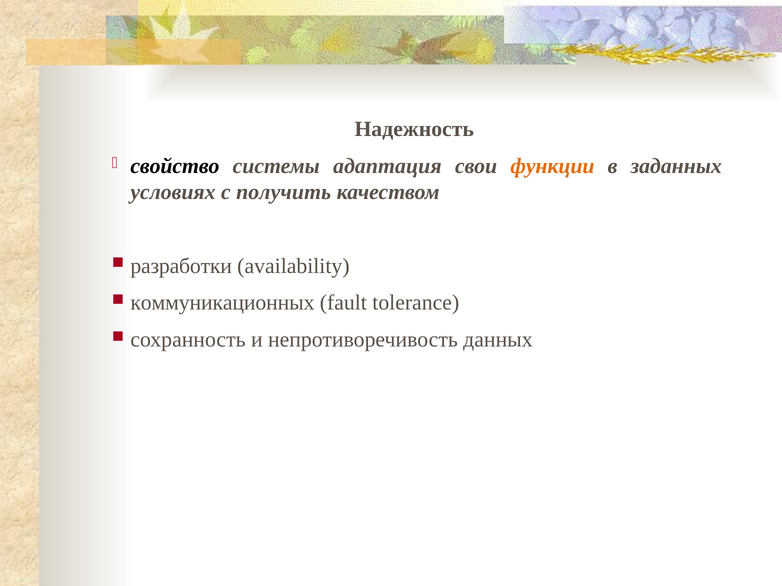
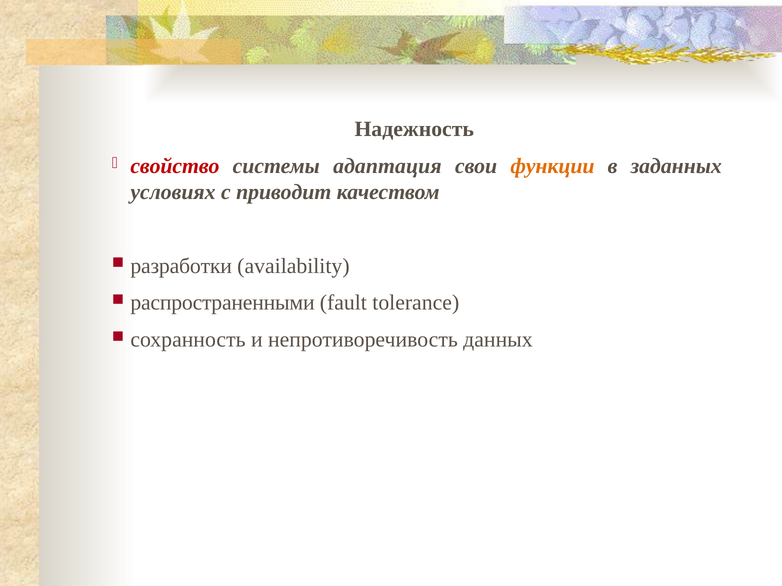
свойство colour: black -> red (175, 166)
получить: получить -> приводит (284, 192)
коммуникационных: коммуникационных -> распространенными (223, 303)
